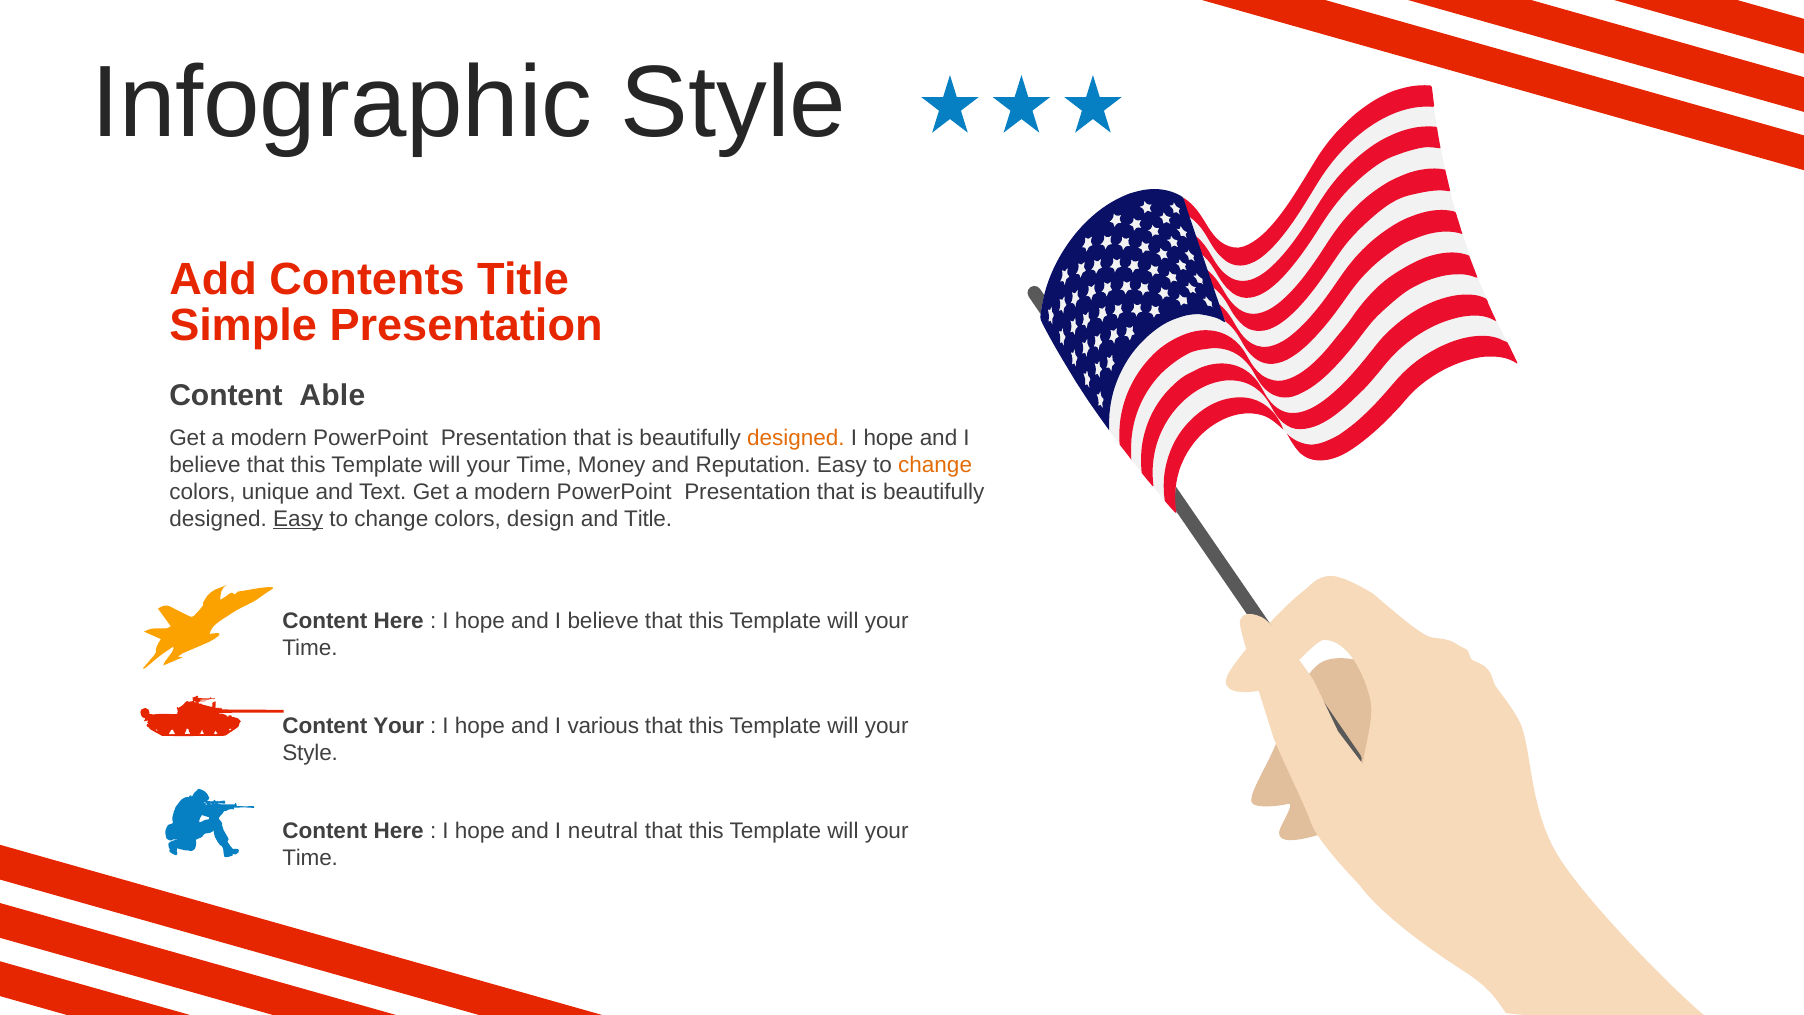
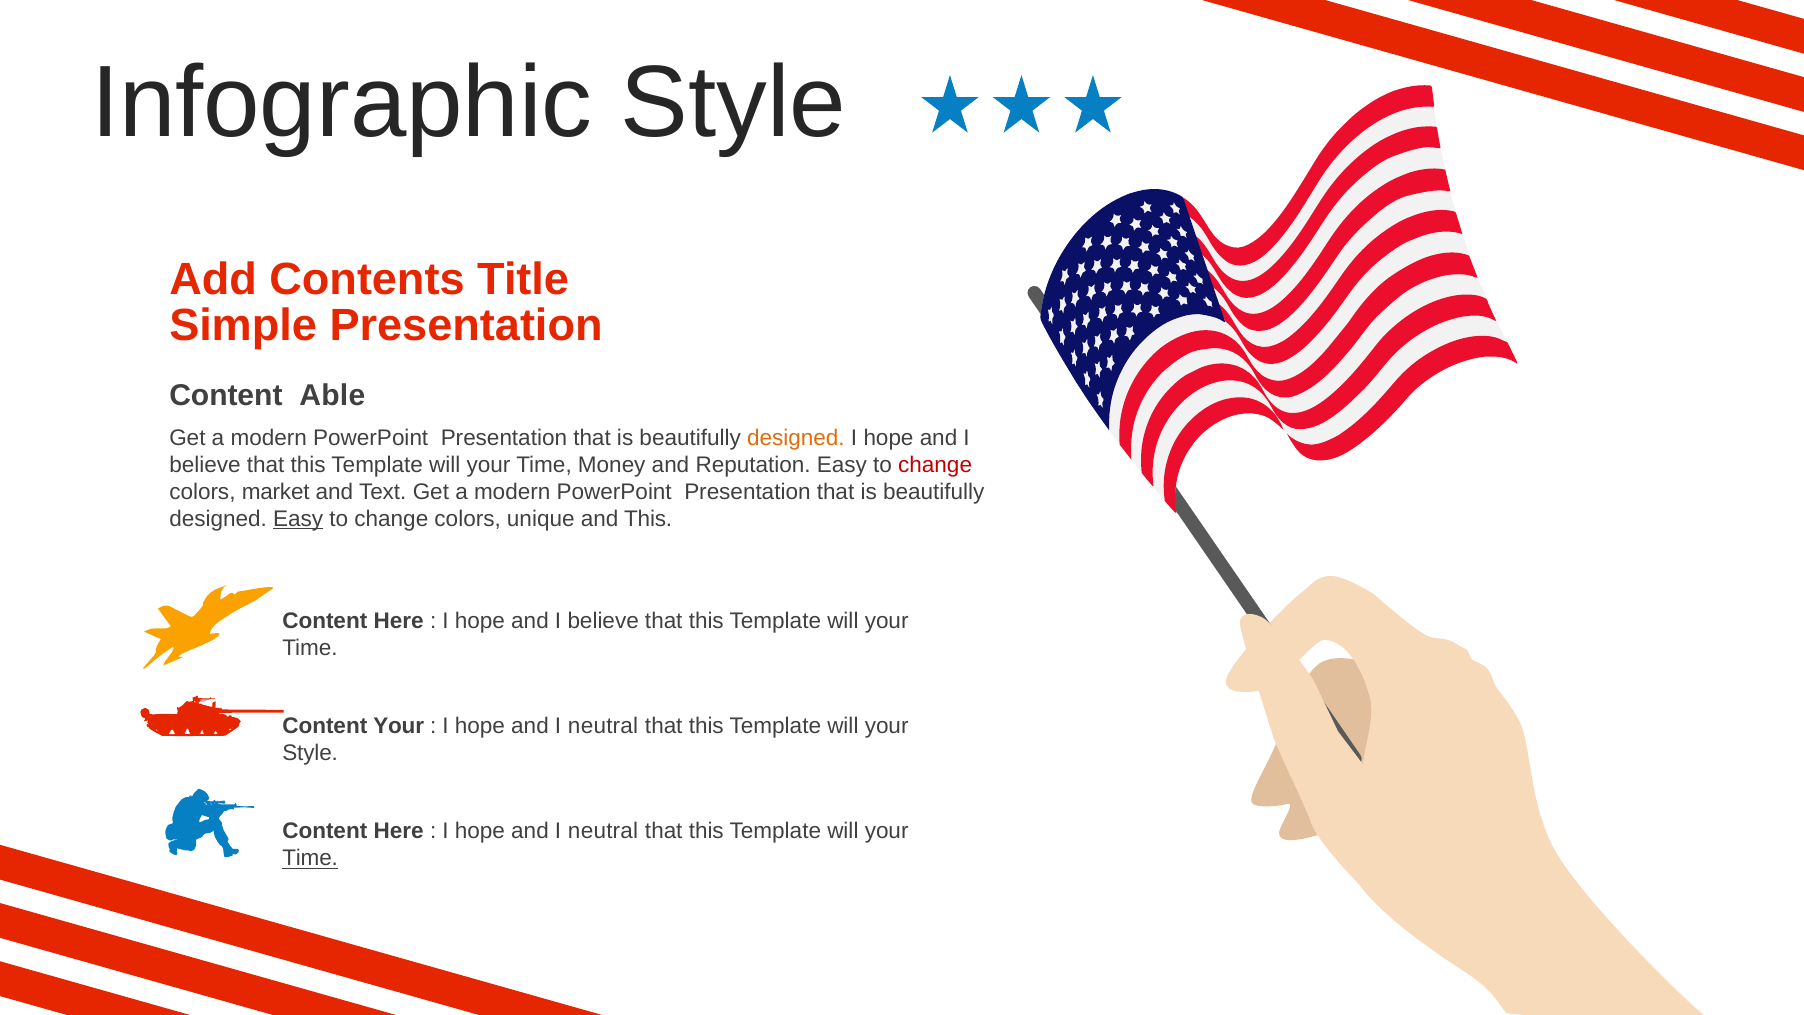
change colour: orange -> red (935, 465)
unique: unique -> market (276, 492)
design: design -> unique (541, 519)
and Title: Title -> This (648, 519)
various: various -> neutral (603, 726)
Time underline: none -> present (310, 858)
